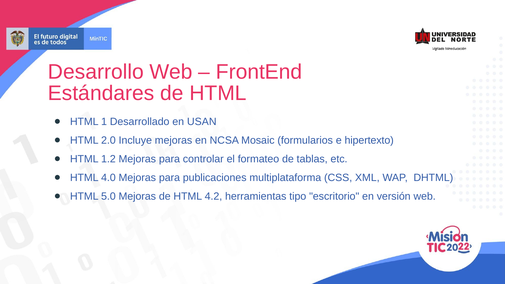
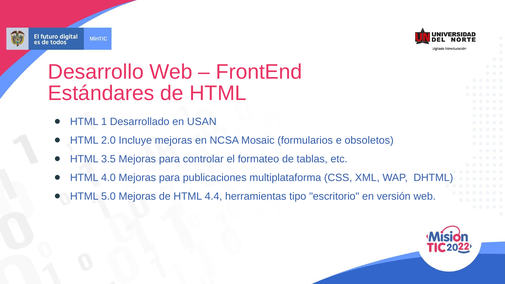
hipertexto: hipertexto -> obsoletos (369, 140)
1.2: 1.2 -> 3.5 (108, 159)
4.2: 4.2 -> 4.4 (213, 197)
